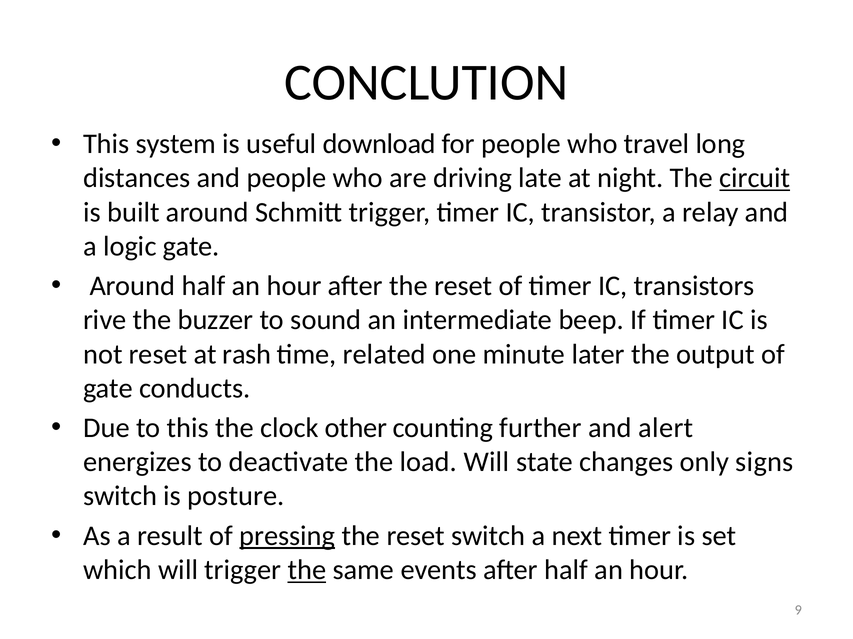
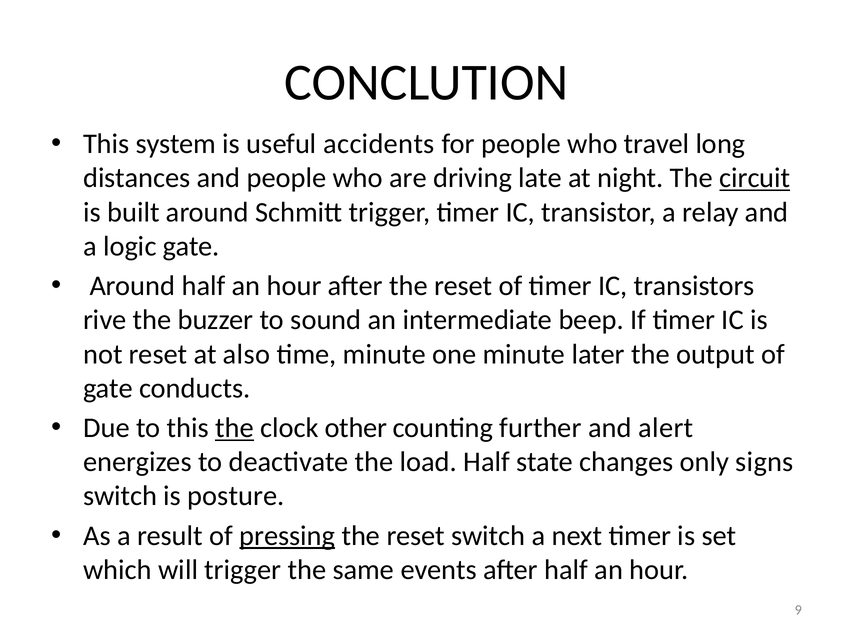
download: download -> accidents (379, 144)
rash: rash -> also (247, 355)
time related: related -> minute (384, 355)
the underline: none -> present (235, 428)
load Will: Will -> Half (487, 463)
the underline: present -> none (307, 571)
